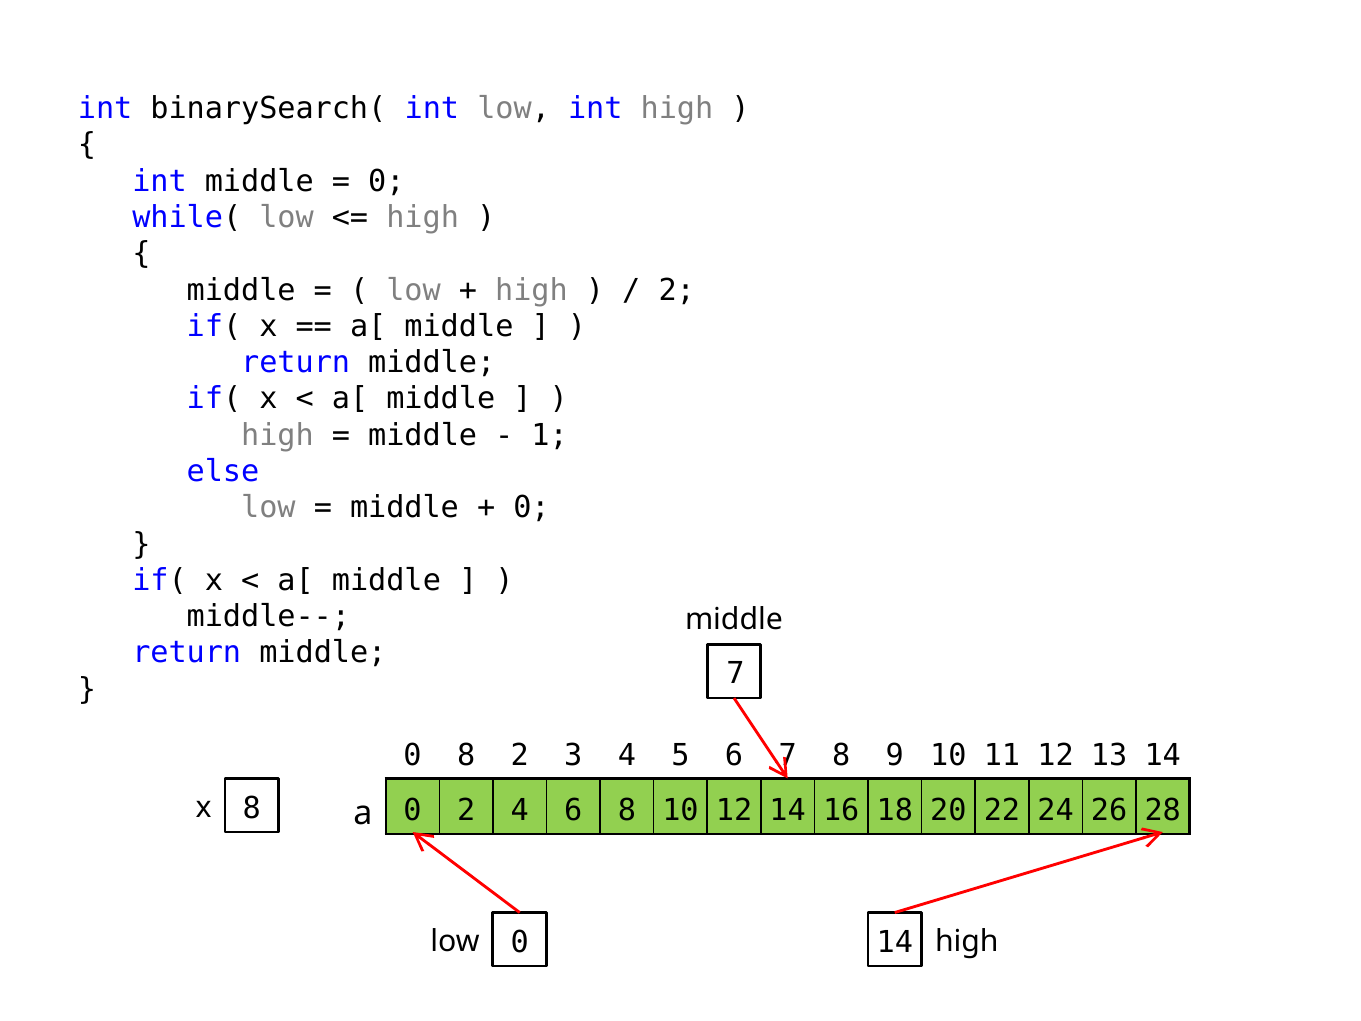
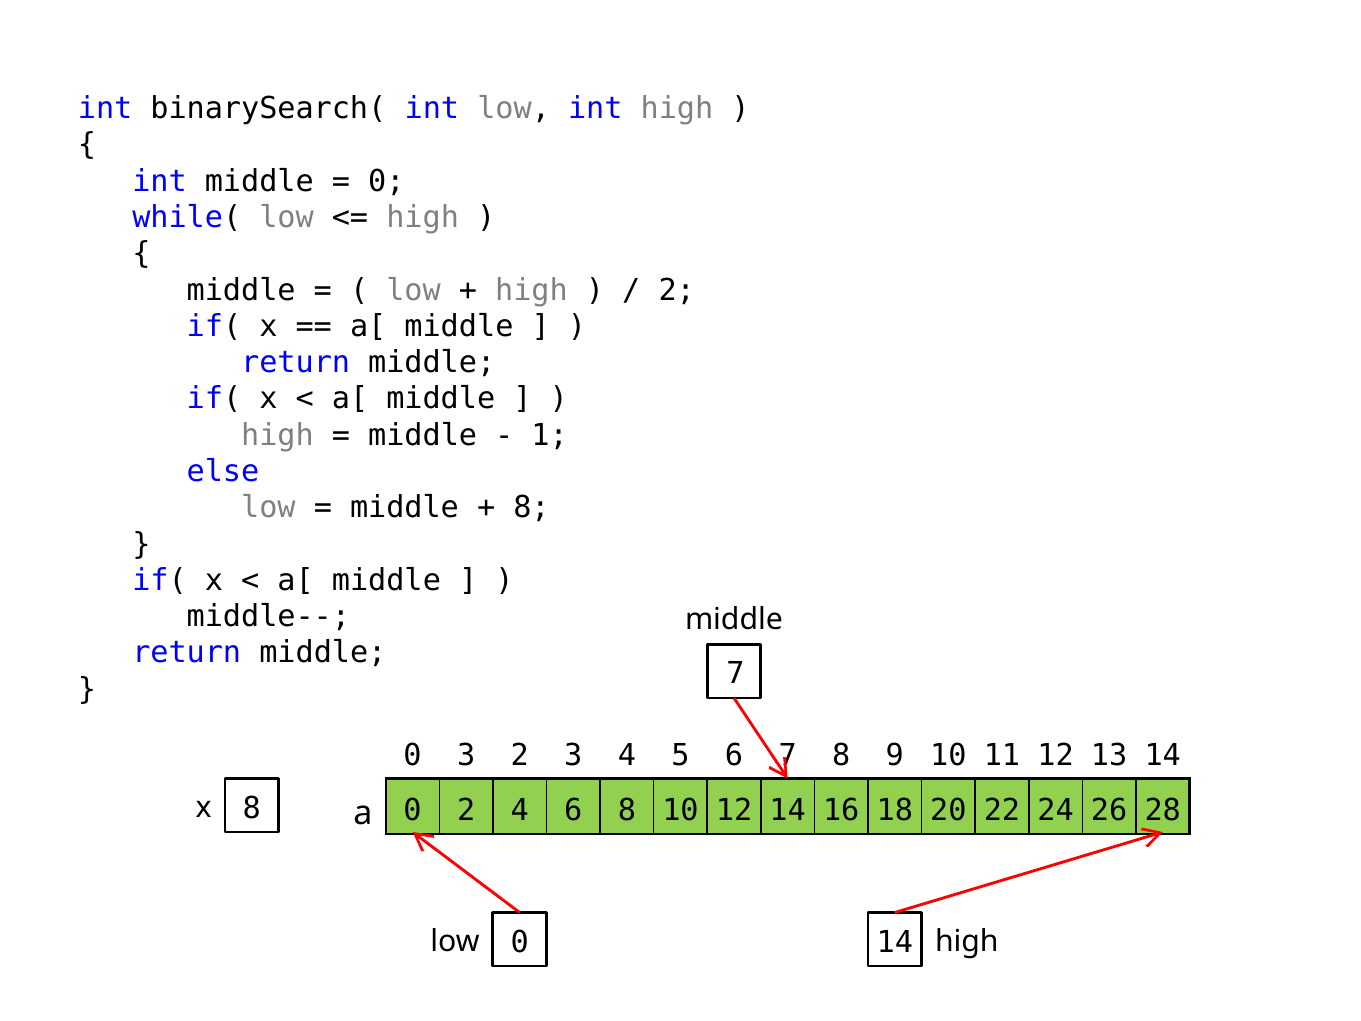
0: 0 -> 8 (532, 508)
0 8: 8 -> 3 (466, 756)
